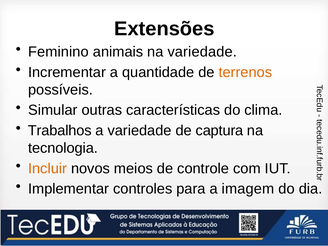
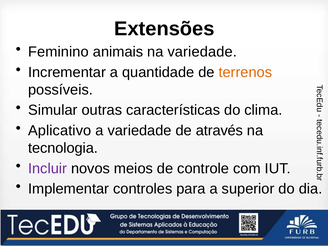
Trabalhos: Trabalhos -> Aplicativo (60, 131)
captura: captura -> através (219, 131)
Incluir colour: orange -> purple (48, 168)
imagem: imagem -> superior (248, 189)
